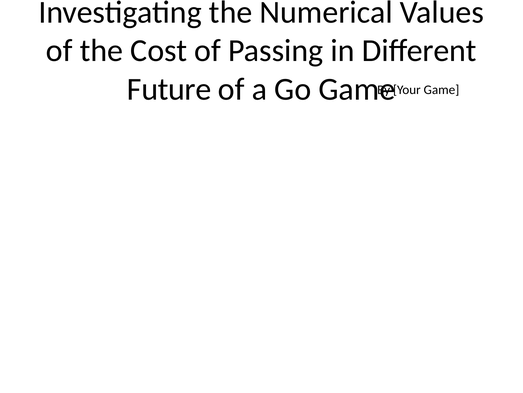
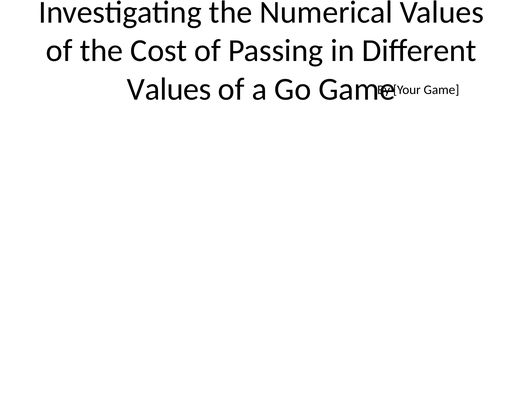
Future: Future -> Values (169, 89)
